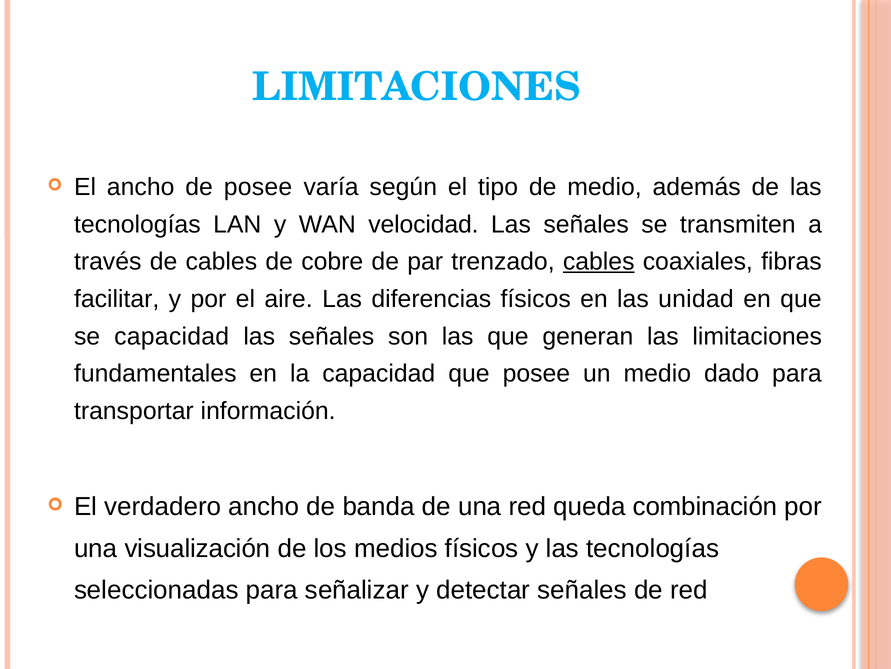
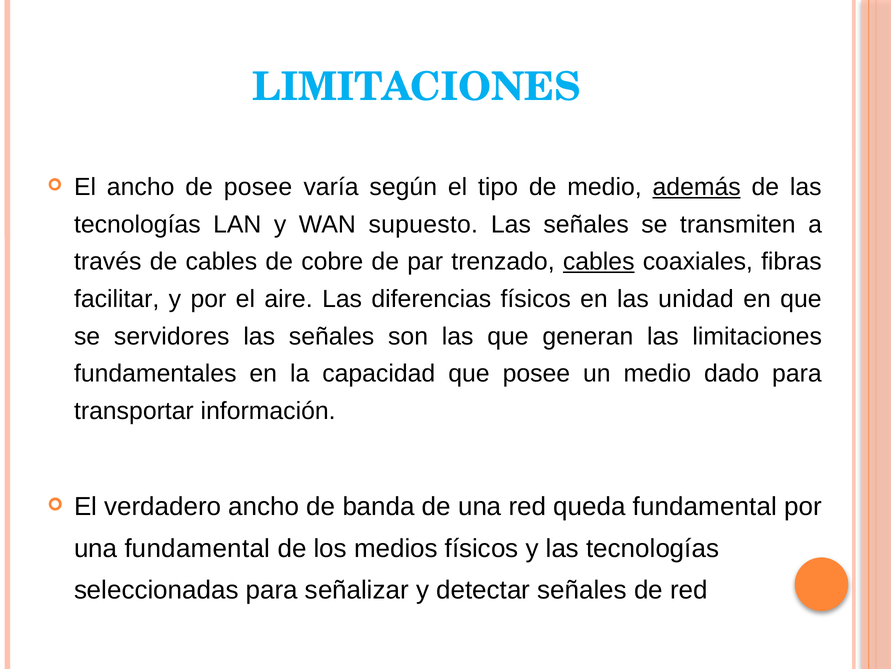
además underline: none -> present (697, 187)
velocidad: velocidad -> supuesto (423, 224)
se capacidad: capacidad -> servidores (172, 336)
queda combinación: combinación -> fundamental (705, 506)
una visualización: visualización -> fundamental (197, 548)
